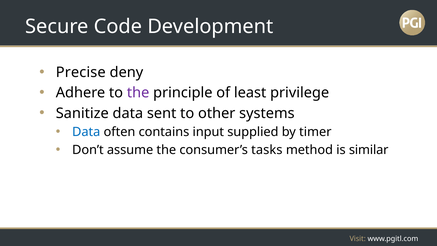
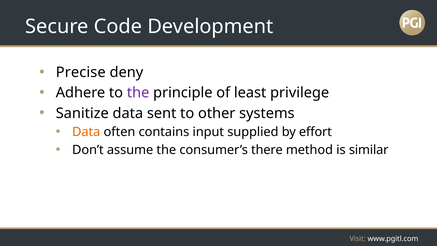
Data colour: blue -> orange (86, 132)
timer: timer -> effort (315, 132)
tasks: tasks -> there (267, 150)
